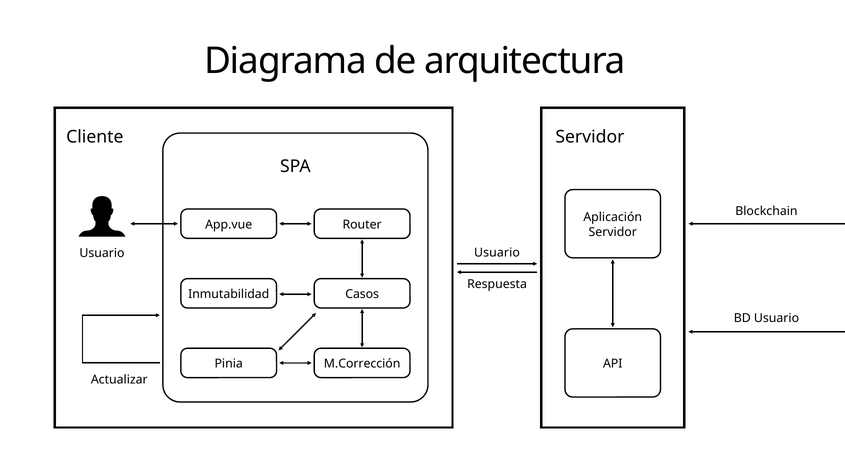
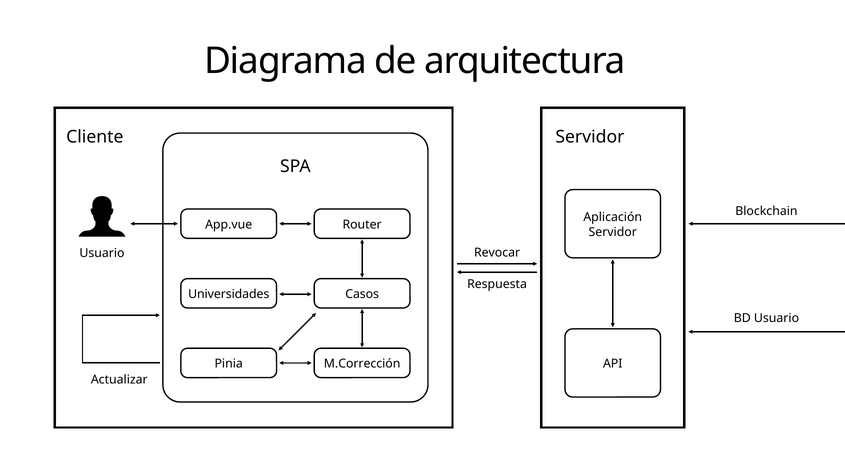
Usuario: Usuario -> Revocar (497, 253)
Inmutabilidad: Inmutabilidad -> Universidades (229, 294)
